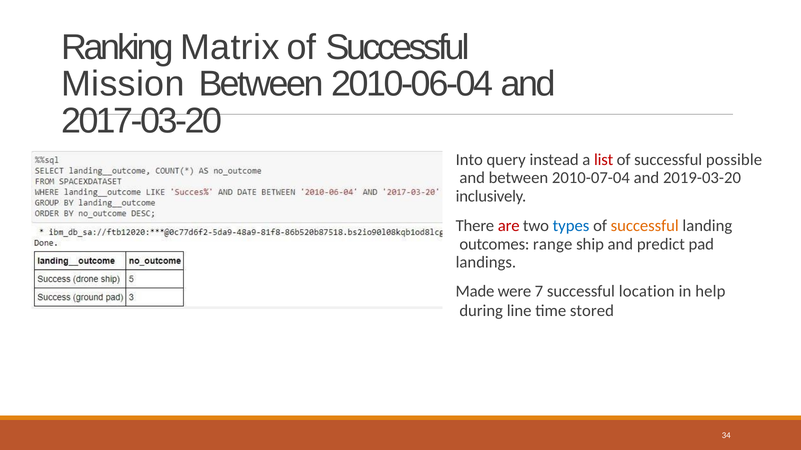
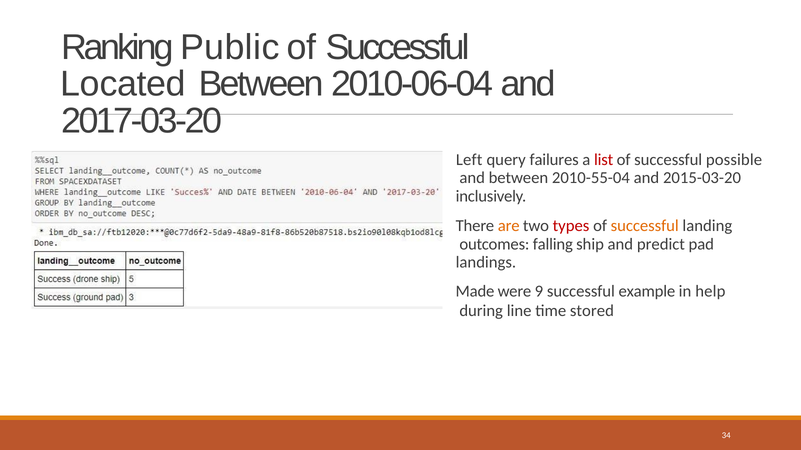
Matrix: Matrix -> Public (230, 47)
Mission: Mission -> Located (123, 84)
Into: Into -> Left (469, 160)
instead: instead -> failures (554, 160)
2010-07-04: 2010-07-04 -> 2010-55-04 (591, 178)
2019-03-20: 2019-03-20 -> 2015-03-20 (702, 178)
are colour: red -> orange (509, 226)
types colour: blue -> red (571, 226)
range: range -> falling (553, 244)
7: 7 -> 9 (539, 292)
location: location -> example (647, 292)
